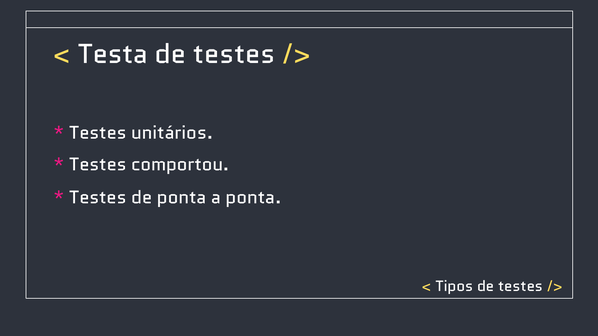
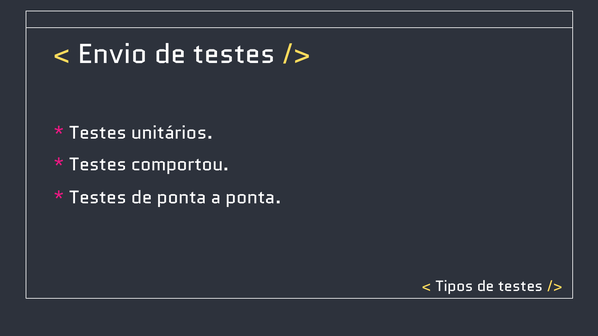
Testa: Testa -> Envio (113, 54)
